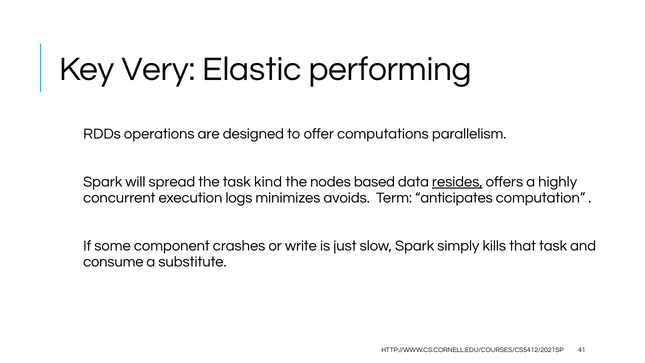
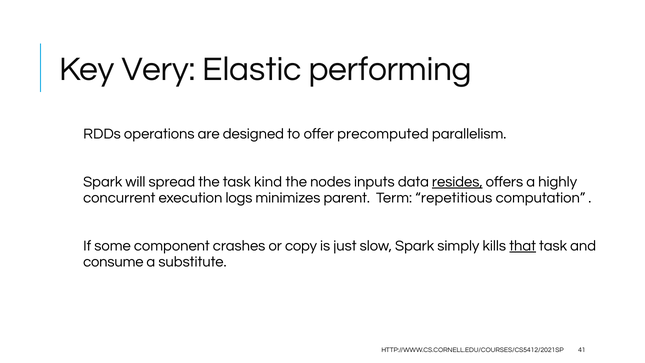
computations: computations -> precomputed (383, 134)
based: based -> inputs (374, 182)
avoids: avoids -> parent (347, 198)
anticipates: anticipates -> repetitious (454, 198)
write: write -> copy (301, 246)
that underline: none -> present (523, 246)
